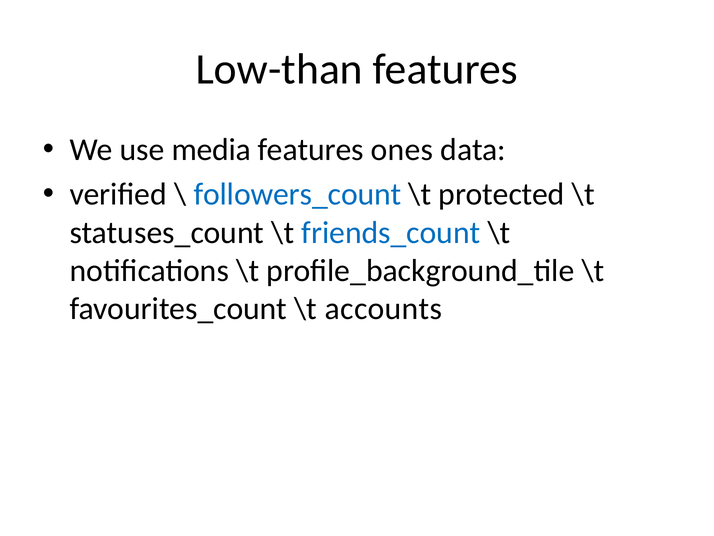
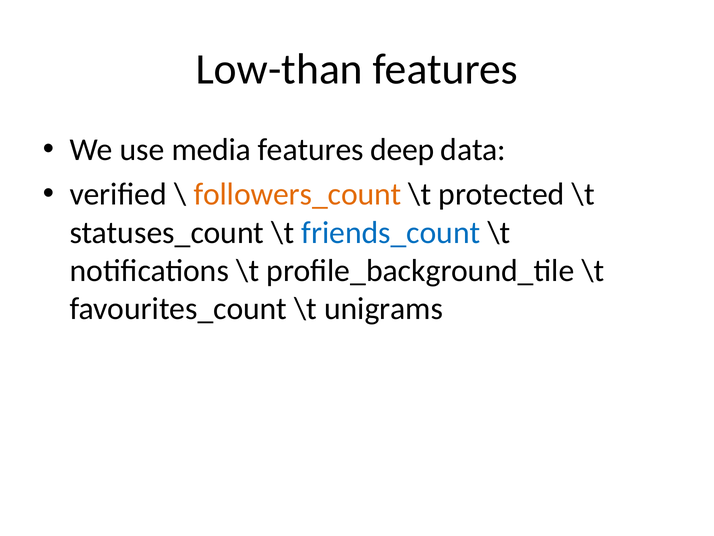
ones: ones -> deep (402, 150)
followers_count colour: blue -> orange (297, 194)
accounts: accounts -> unigrams (384, 309)
